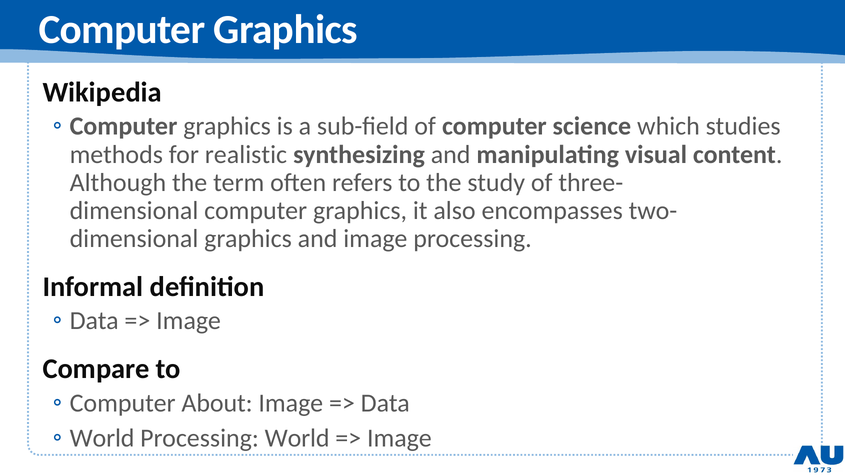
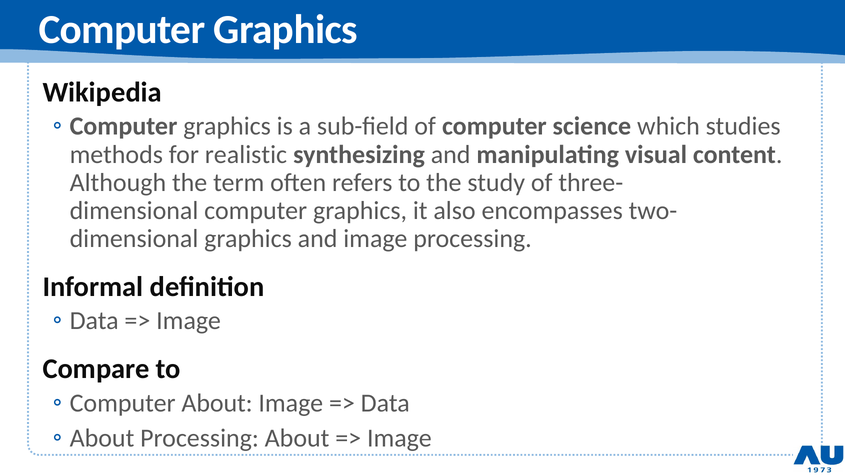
World: World -> About (102, 439)
Processing World: World -> About (297, 439)
